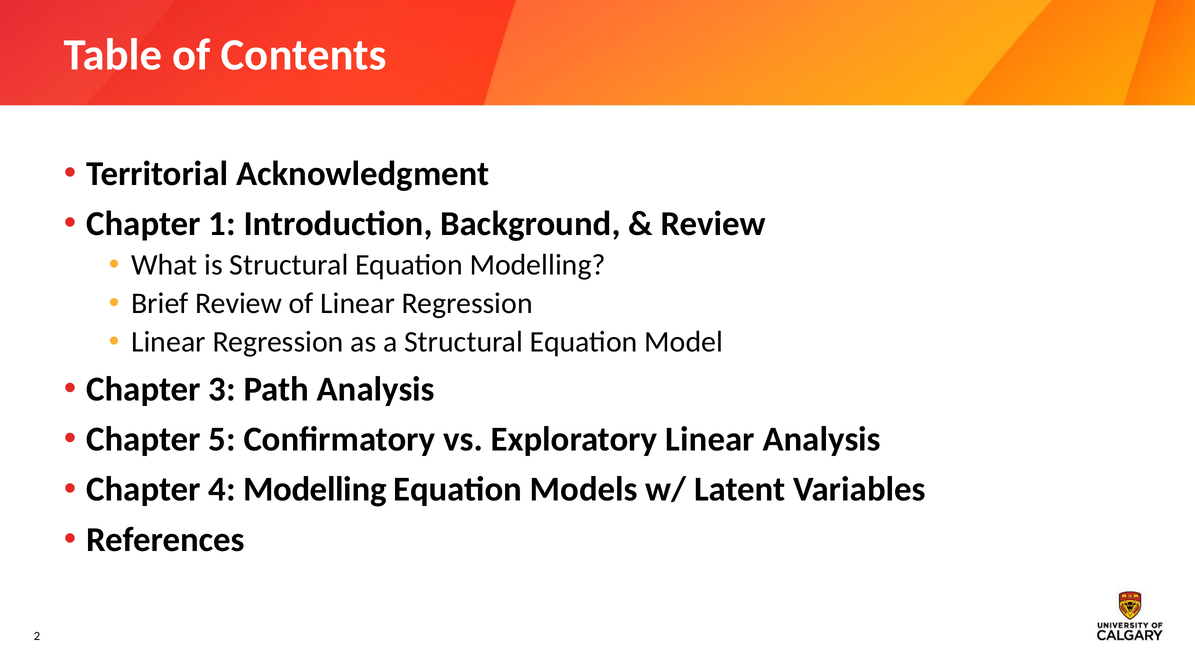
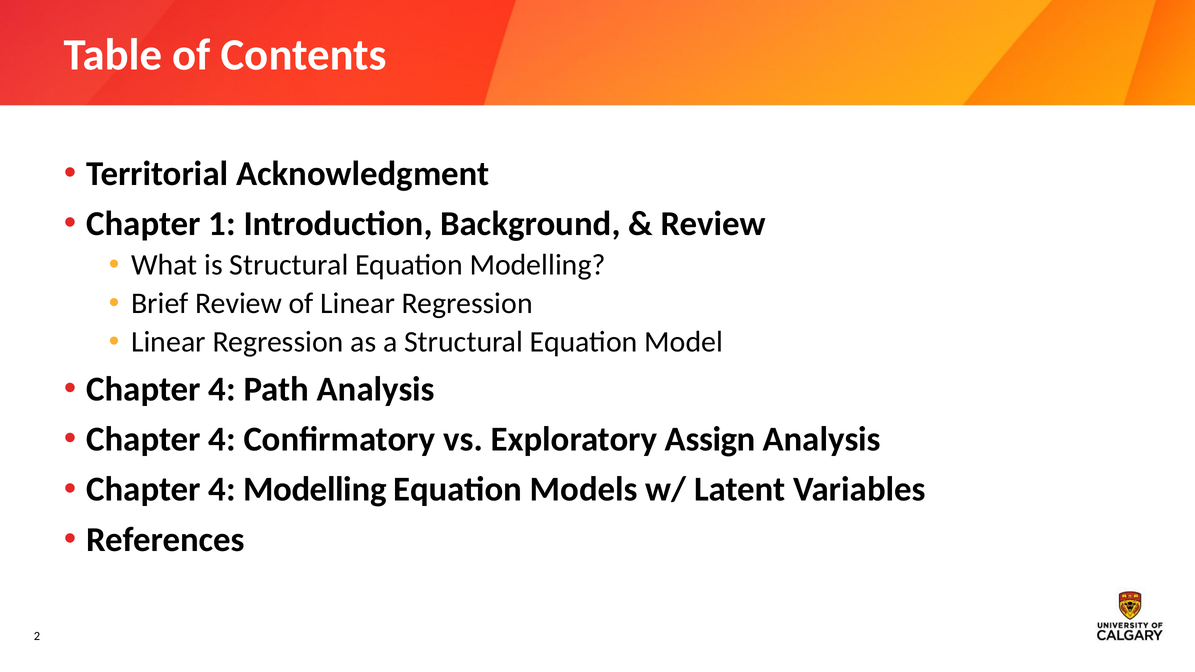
3: 3 -> 4 (222, 389)
5: 5 -> 4 (222, 439)
Exploratory Linear: Linear -> Assign (710, 439)
